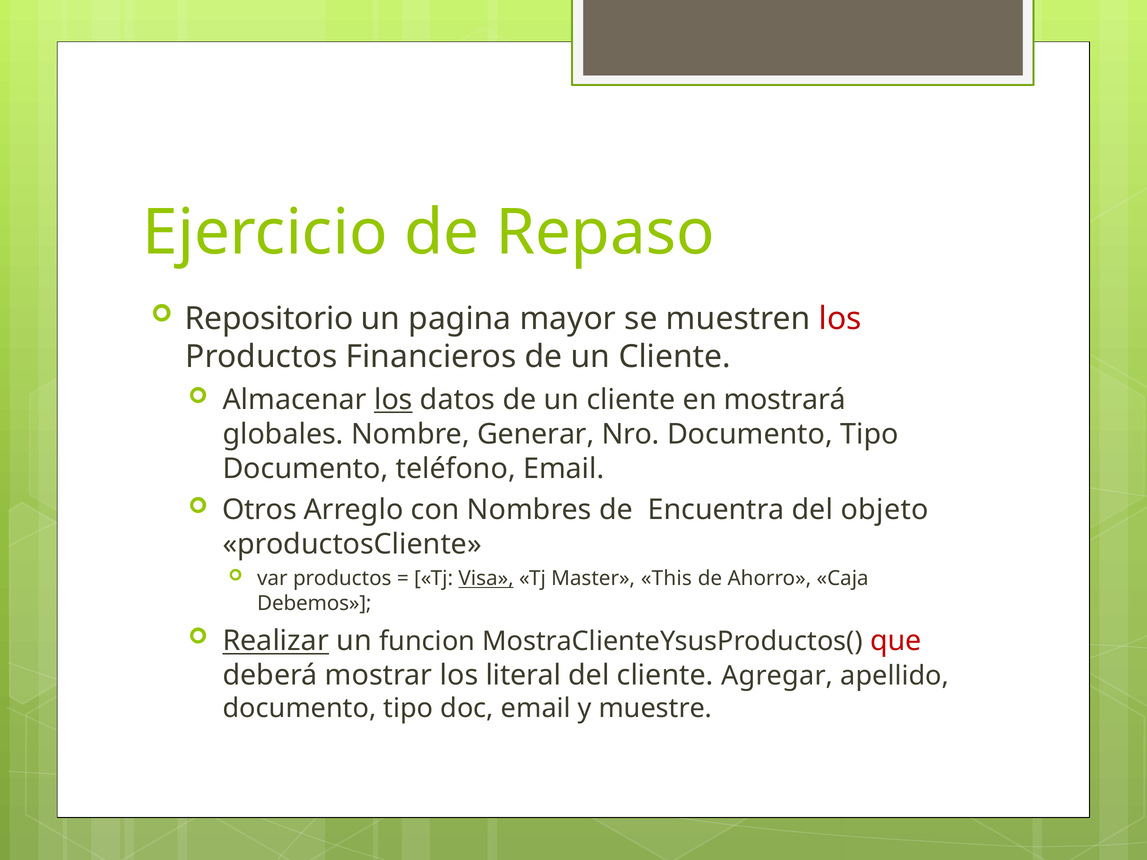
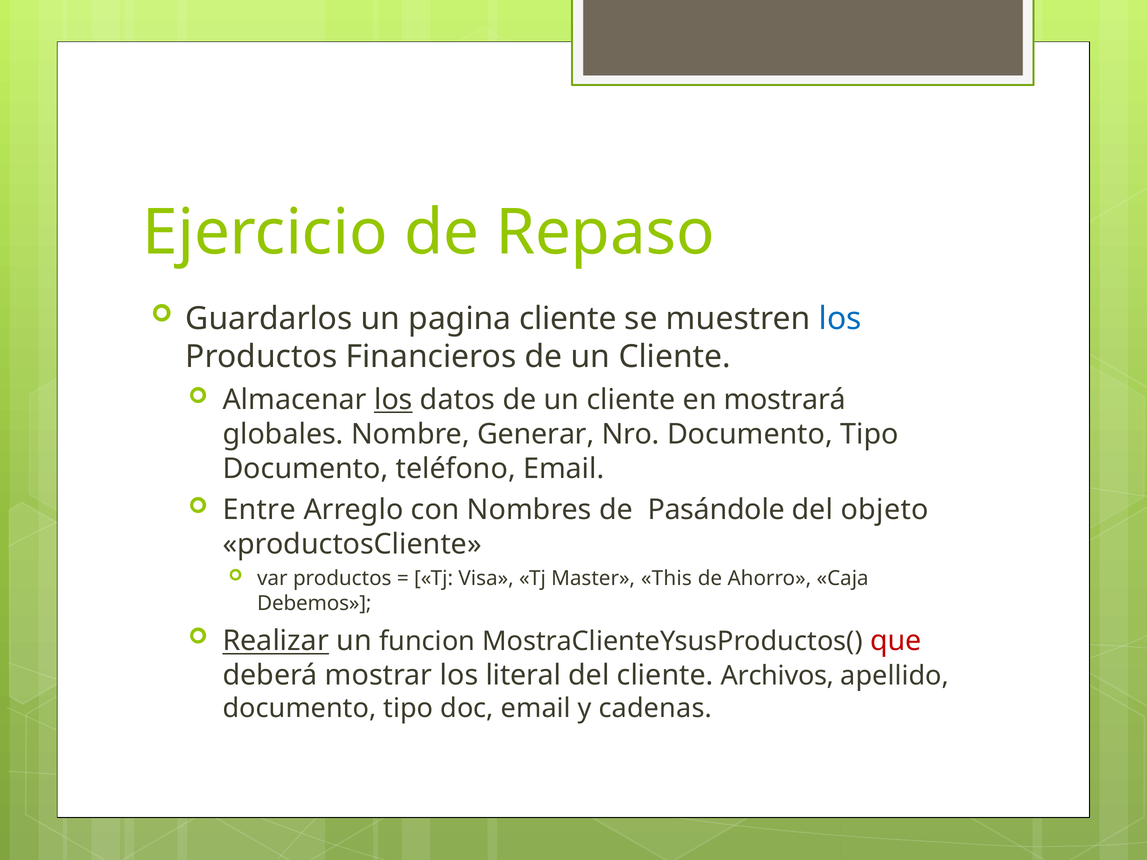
Repositorio: Repositorio -> Guardarlos (269, 319)
pagina mayor: mayor -> cliente (568, 319)
los colour: red -> blue (840, 319)
Otros: Otros -> Entre (259, 510)
Encuentra: Encuentra -> Pasándole (716, 510)
Visa underline: present -> none (486, 579)
Agregar: Agregar -> Archivos (777, 676)
muestre: muestre -> cadenas (655, 709)
